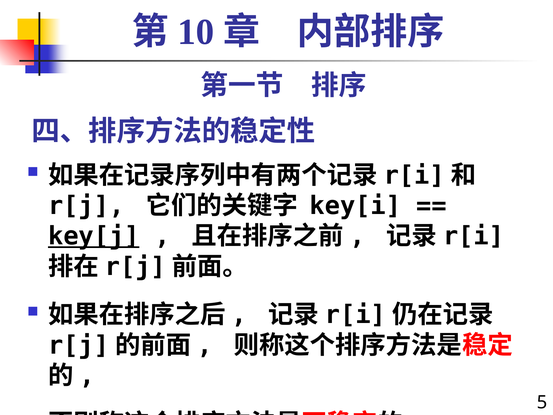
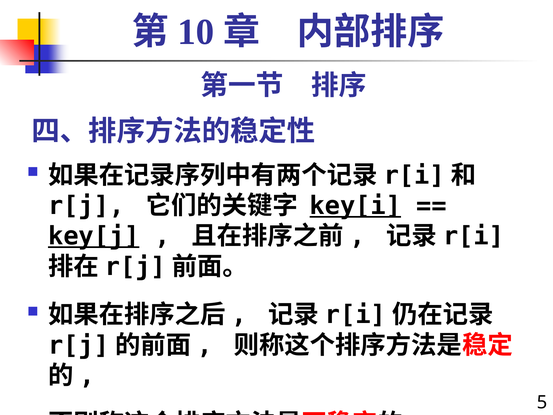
key[i underline: none -> present (355, 206)
